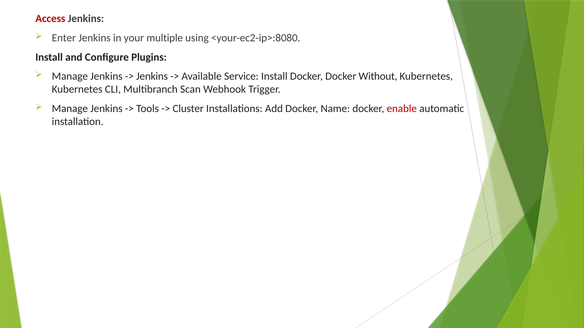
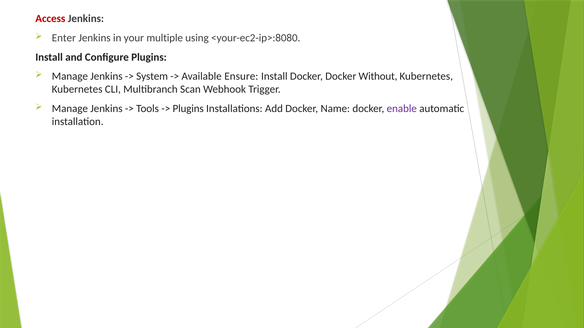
Jenkins: Jenkins -> System (152, 76)
Service: Service -> Ensure (241, 76)
Cluster: Cluster -> Plugins (188, 109)
enable colour: red -> purple (402, 109)
